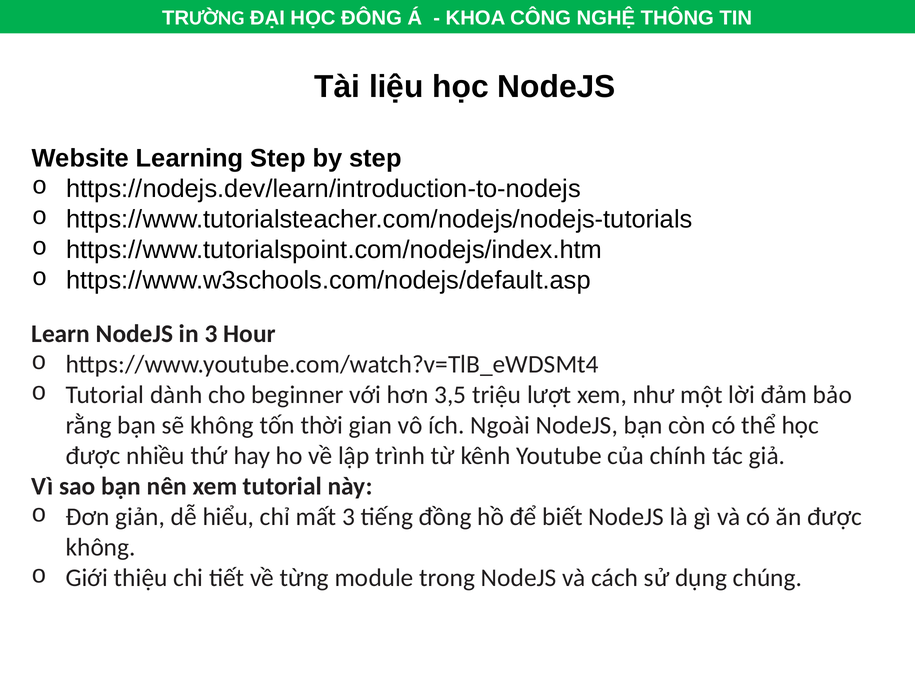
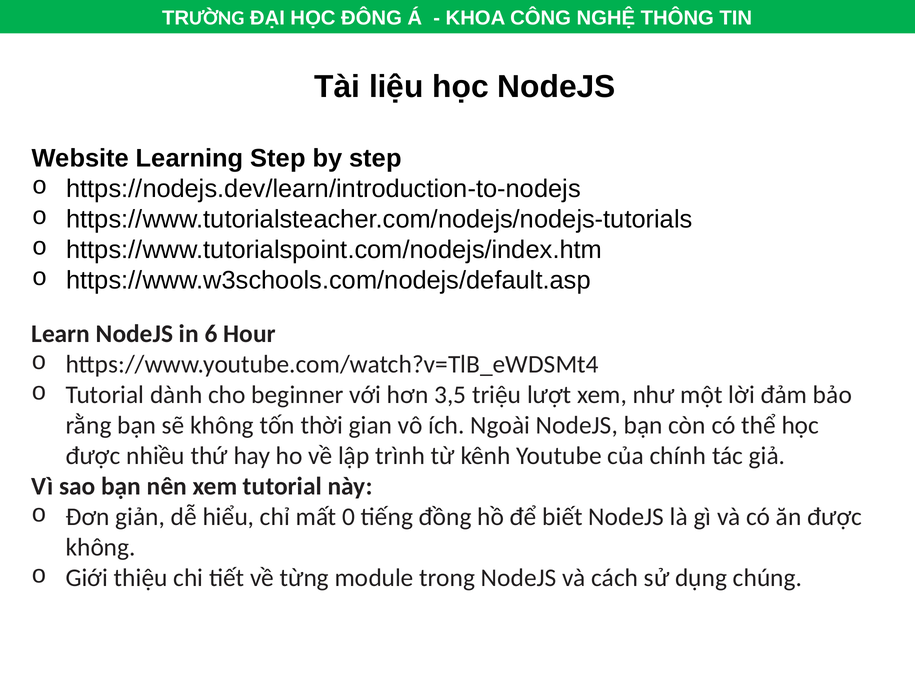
in 3: 3 -> 6 (211, 334)
mất 3: 3 -> 0 (349, 517)
